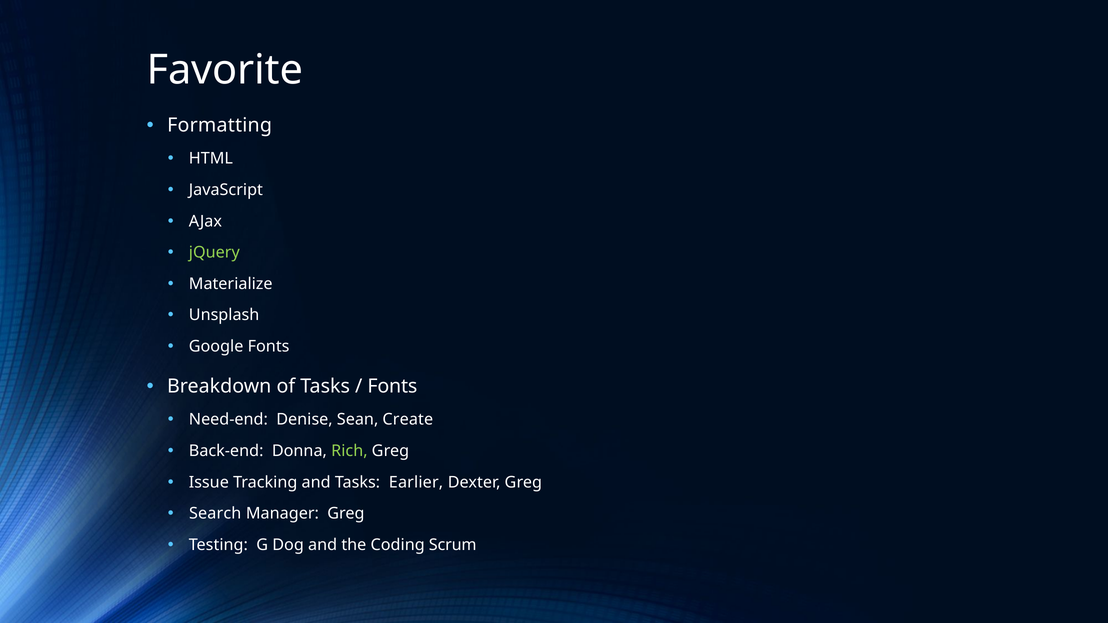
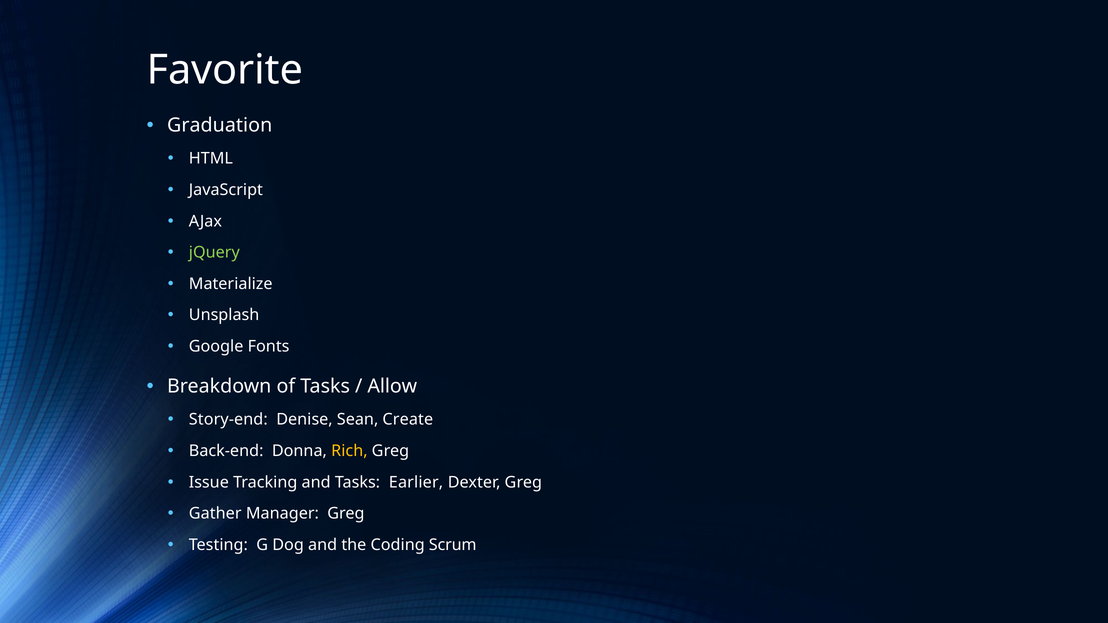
Formatting: Formatting -> Graduation (220, 125)
Fonts: Fonts -> Allow (392, 387)
Need-end: Need-end -> Story-end (228, 420)
Rich colour: light green -> yellow (349, 451)
Search: Search -> Gather (215, 514)
